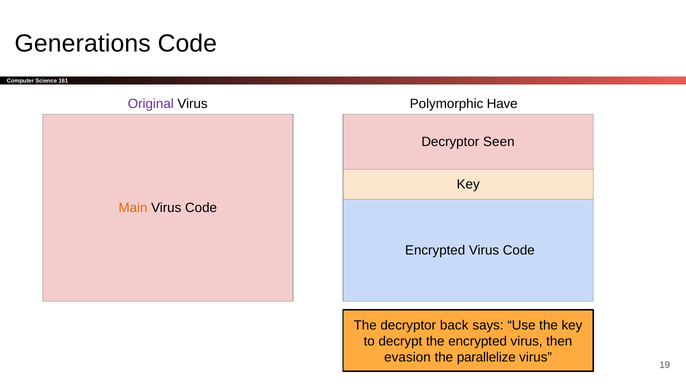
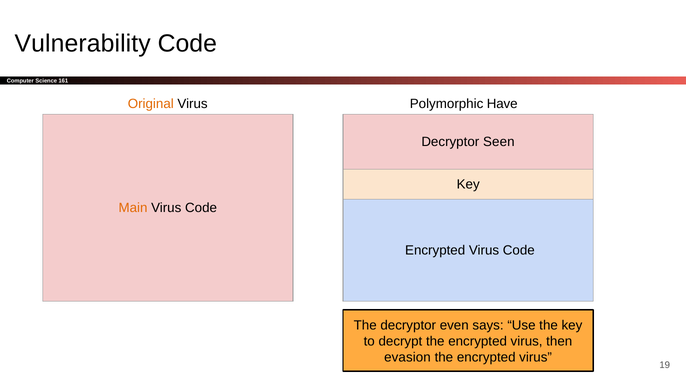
Generations: Generations -> Vulnerability (83, 44)
Original colour: purple -> orange (151, 104)
back: back -> even (454, 325)
parallelize: parallelize -> encrypted (486, 357)
